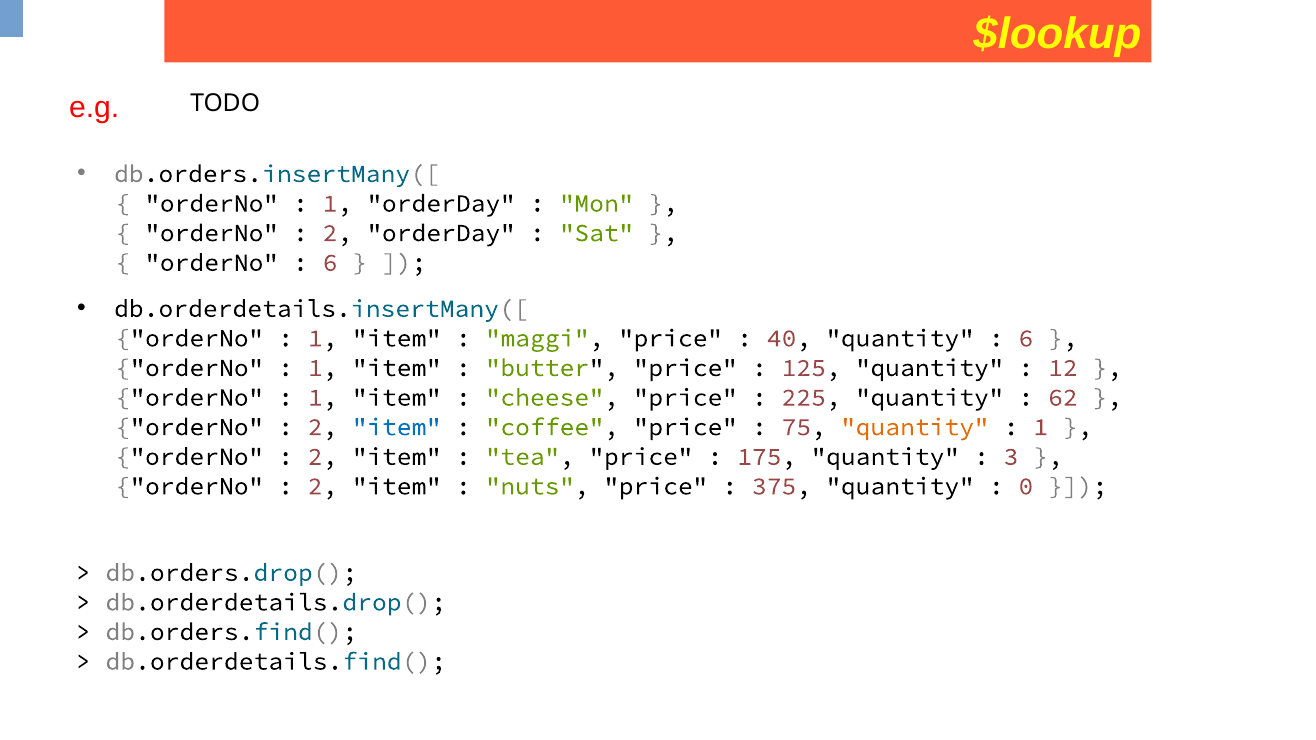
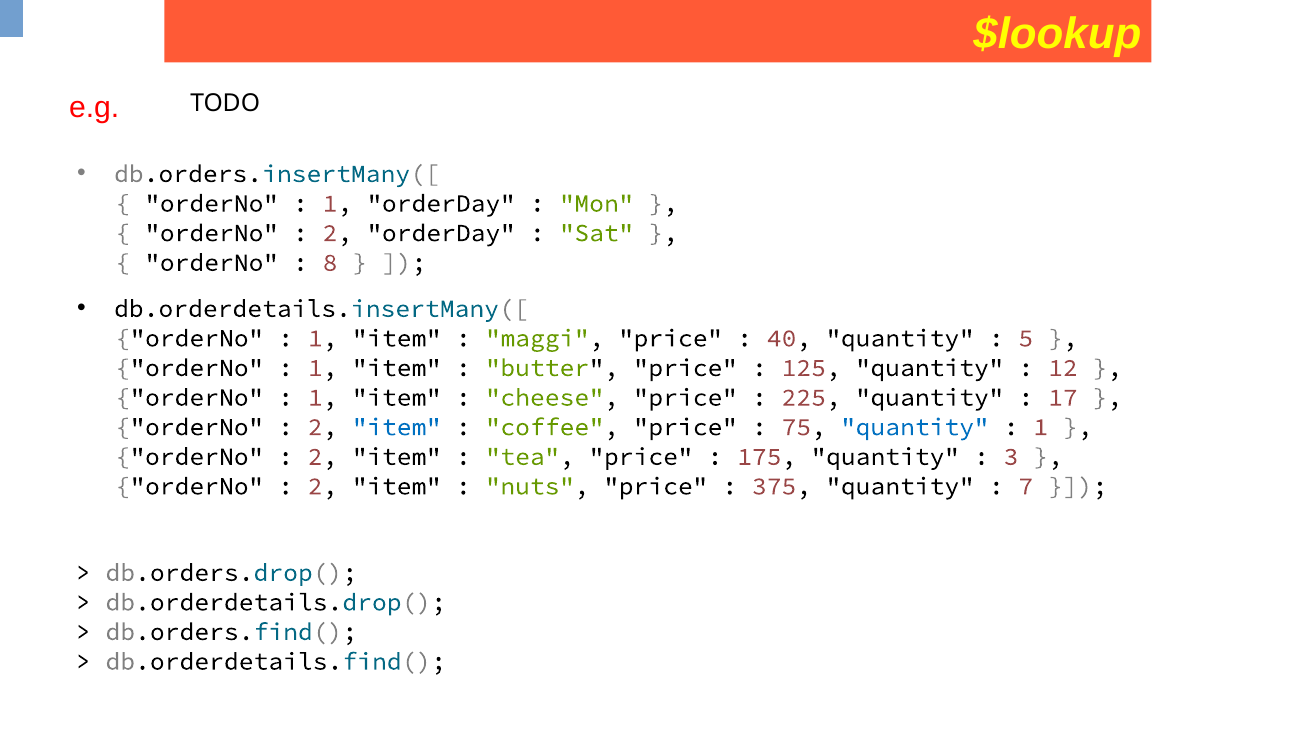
6: 6 -> 8 (330, 263)
6: 6 -> 5 (1026, 338)
62: 62 -> 17 (1063, 398)
quantity colour: orange -> blue (915, 427)
0: 0 -> 7 (1026, 486)
